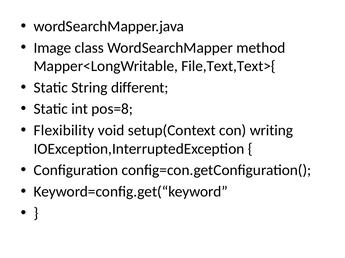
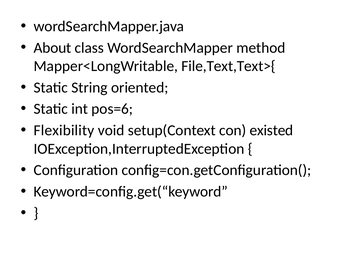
Image: Image -> About (52, 48)
different: different -> oriented (140, 88)
pos=8: pos=8 -> pos=6 (112, 109)
writing: writing -> existed (271, 131)
